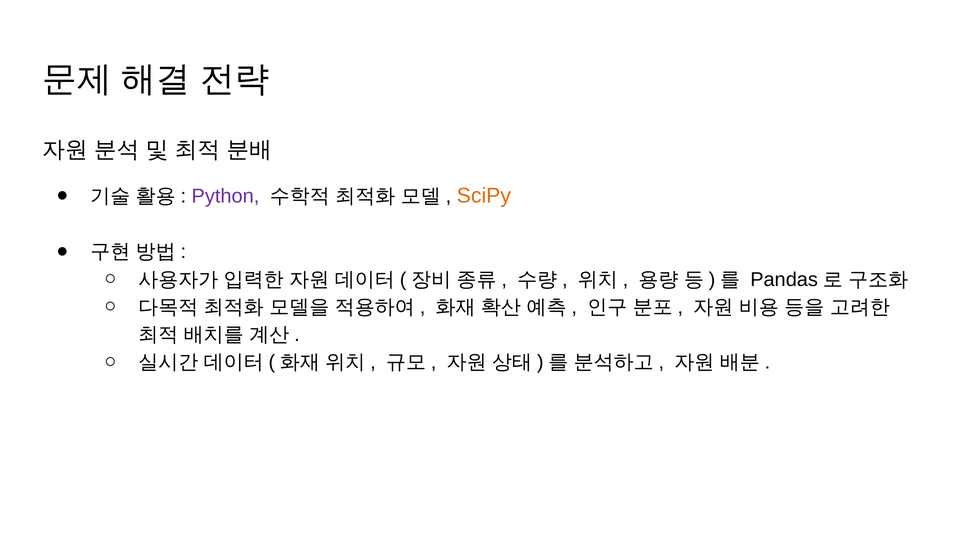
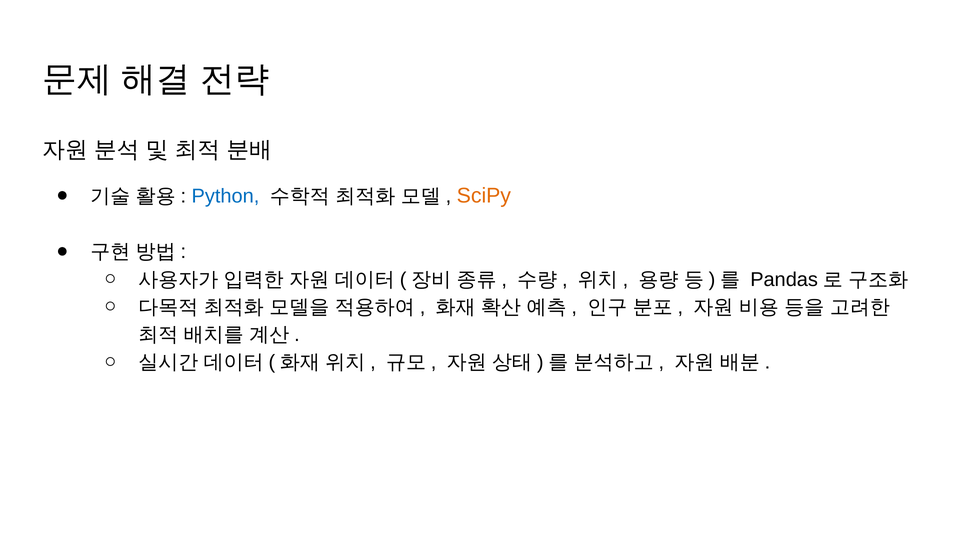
Python colour: purple -> blue (225, 196)
